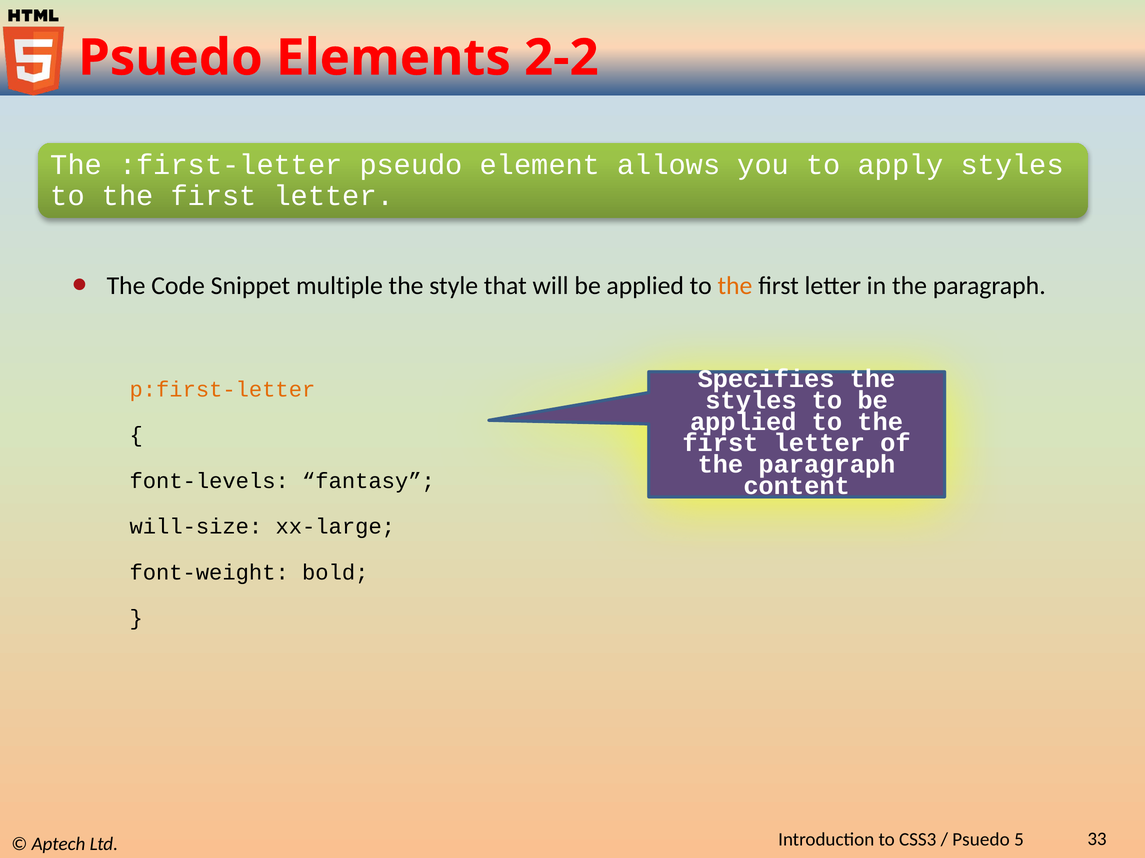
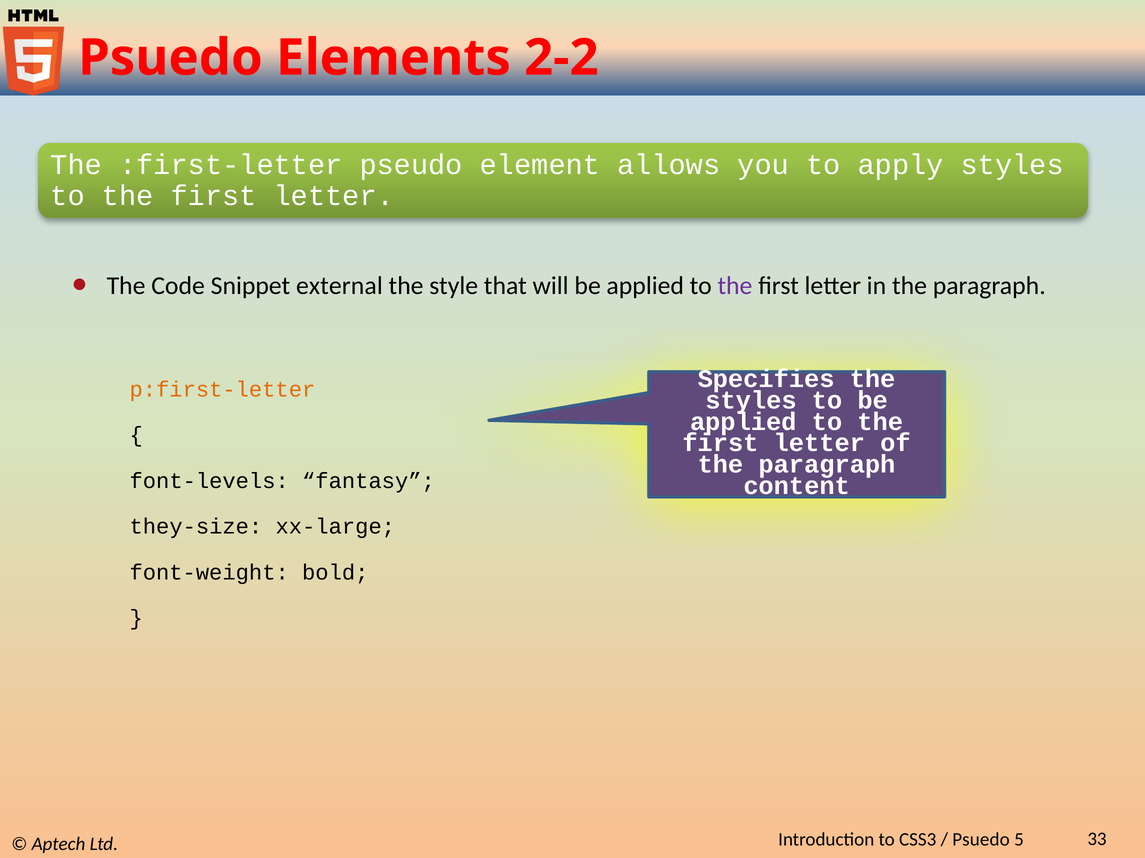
multiple: multiple -> external (339, 286)
the colour: orange -> purple (735, 286)
will-size: will-size -> they-size (196, 527)
